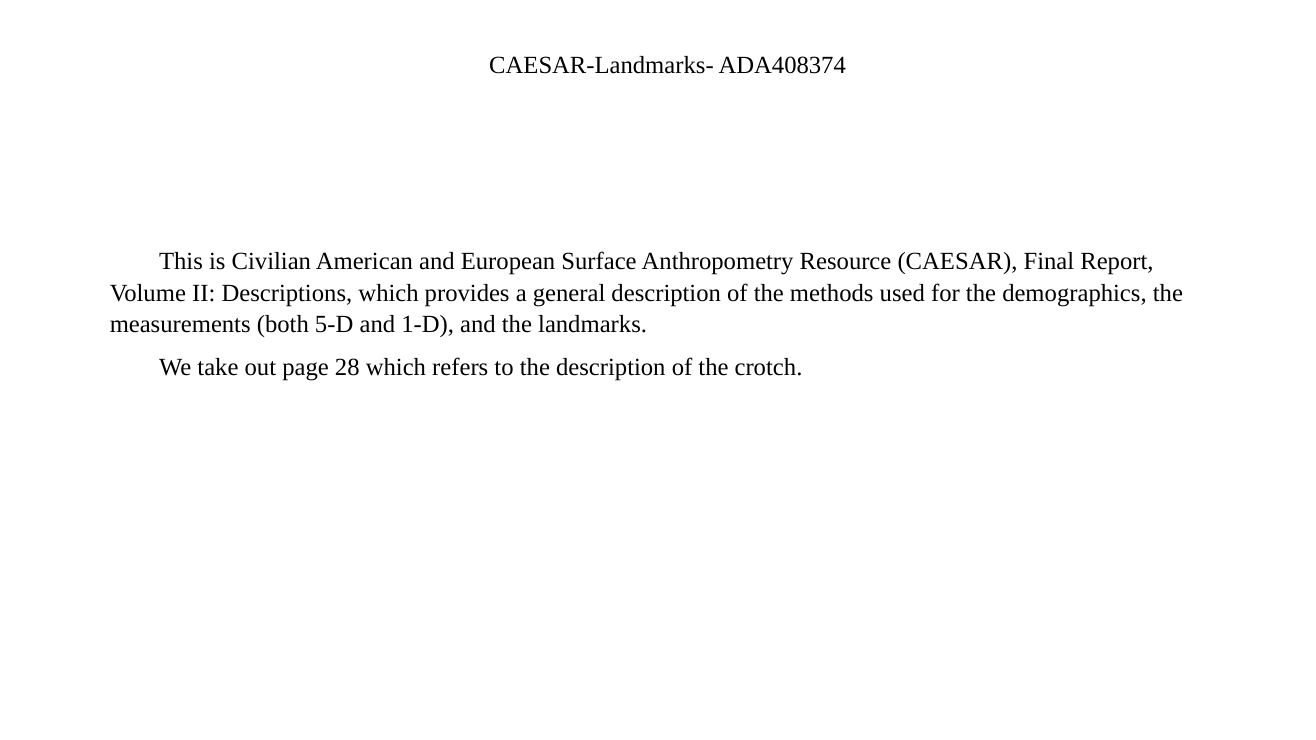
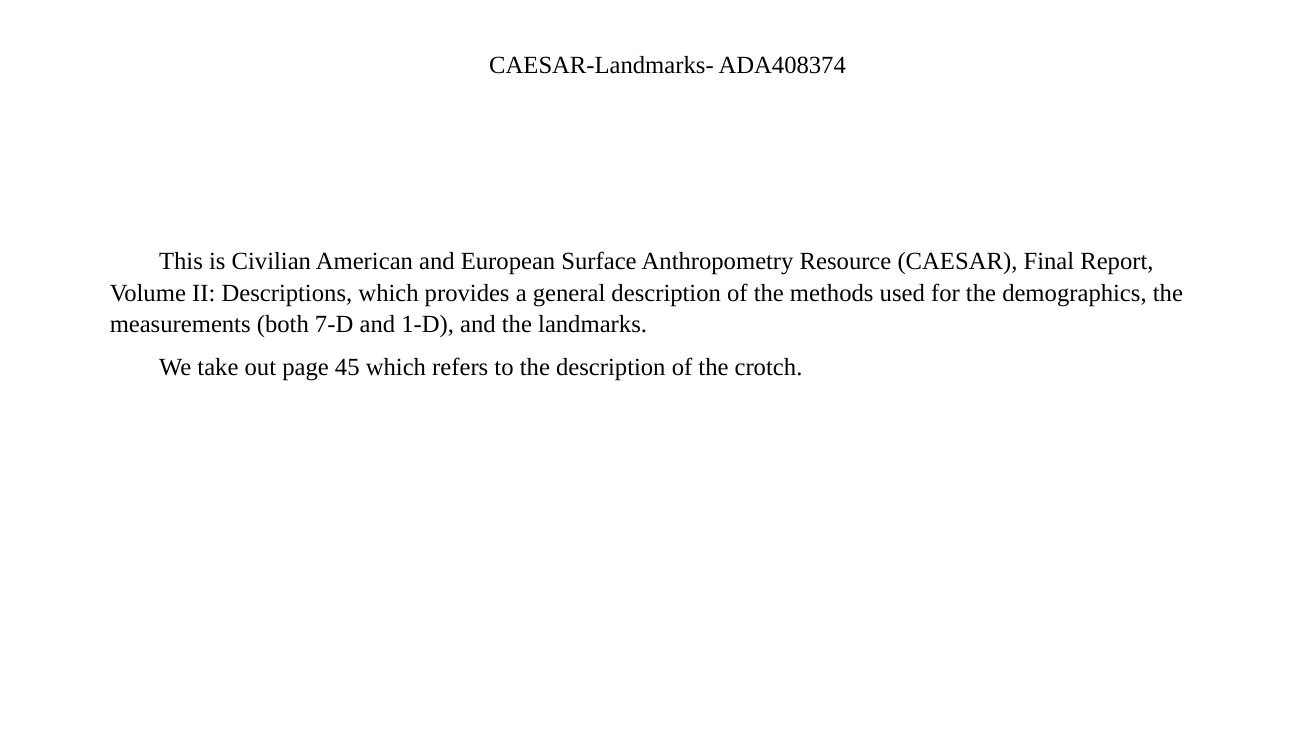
5-D: 5-D -> 7-D (334, 325)
28: 28 -> 45 (347, 367)
